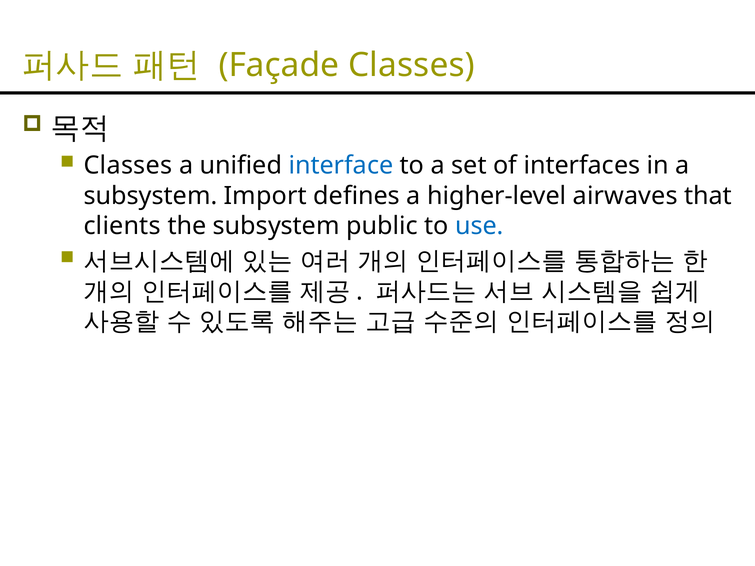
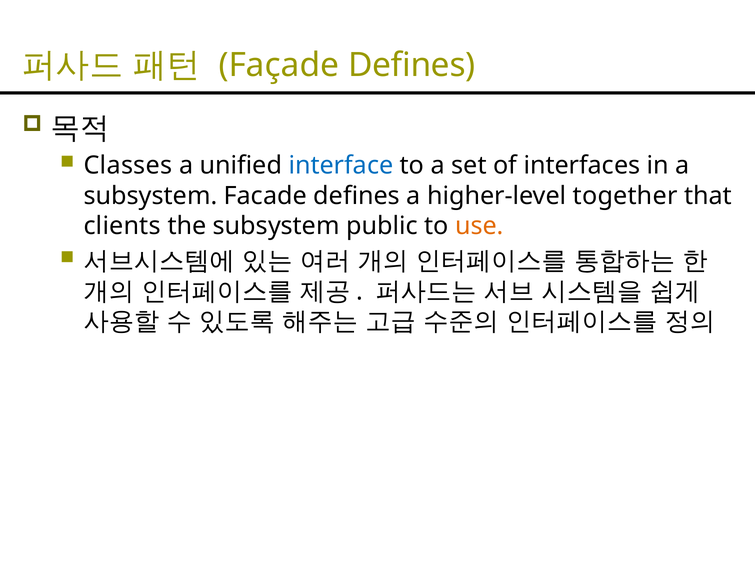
Façade Classes: Classes -> Defines (412, 65)
Import: Import -> Facade (265, 196)
airwaves: airwaves -> together (625, 196)
use colour: blue -> orange (479, 226)
